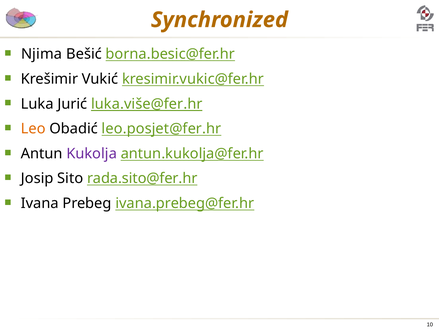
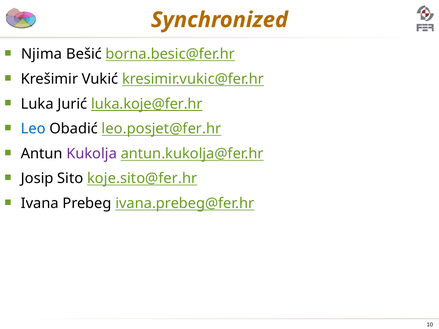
luka.više@fer.hr: luka.više@fer.hr -> luka.koje@fer.hr (147, 104)
Leo colour: orange -> blue (33, 129)
rada.sito@fer.hr: rada.sito@fer.hr -> koje.sito@fer.hr (142, 179)
